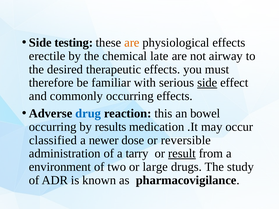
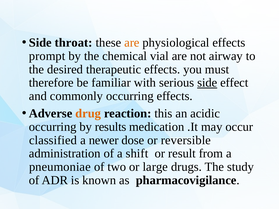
testing: testing -> throat (74, 43)
erectile: erectile -> prompt (47, 56)
late: late -> vial (159, 56)
drug colour: blue -> orange (88, 113)
bowel: bowel -> acidic (205, 113)
tarry: tarry -> shift (137, 154)
result underline: present -> none (182, 154)
environment: environment -> pneumoniae (60, 167)
